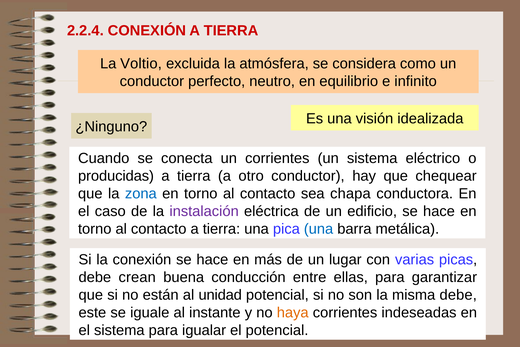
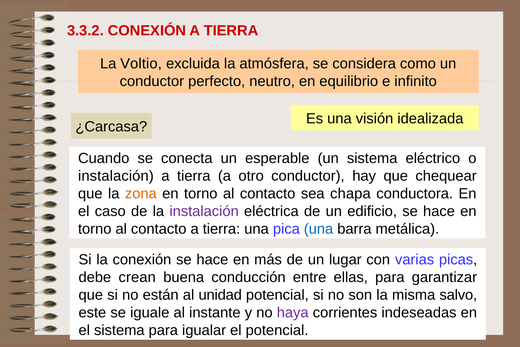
2.2.4: 2.2.4 -> 3.3.2 (85, 31)
¿Ninguno: ¿Ninguno -> ¿Carcasa (111, 127)
un corrientes: corrientes -> esperable (277, 158)
producidas: producidas -> instalación (116, 176)
zona colour: blue -> orange (141, 193)
misma debe: debe -> salvo (458, 295)
haya colour: orange -> purple (293, 312)
